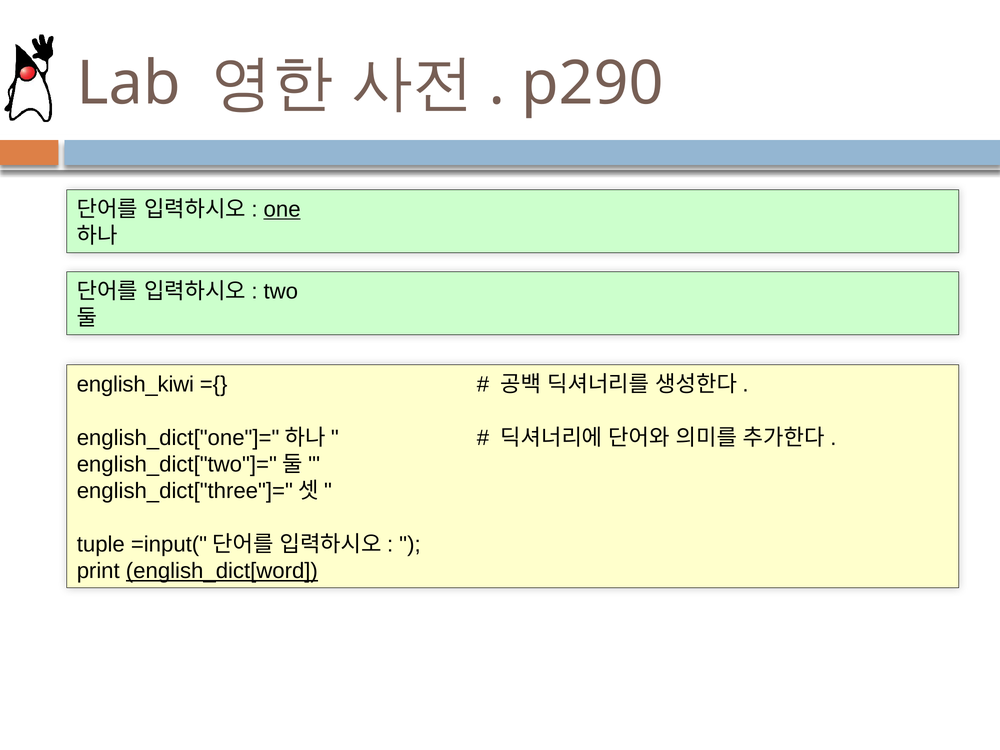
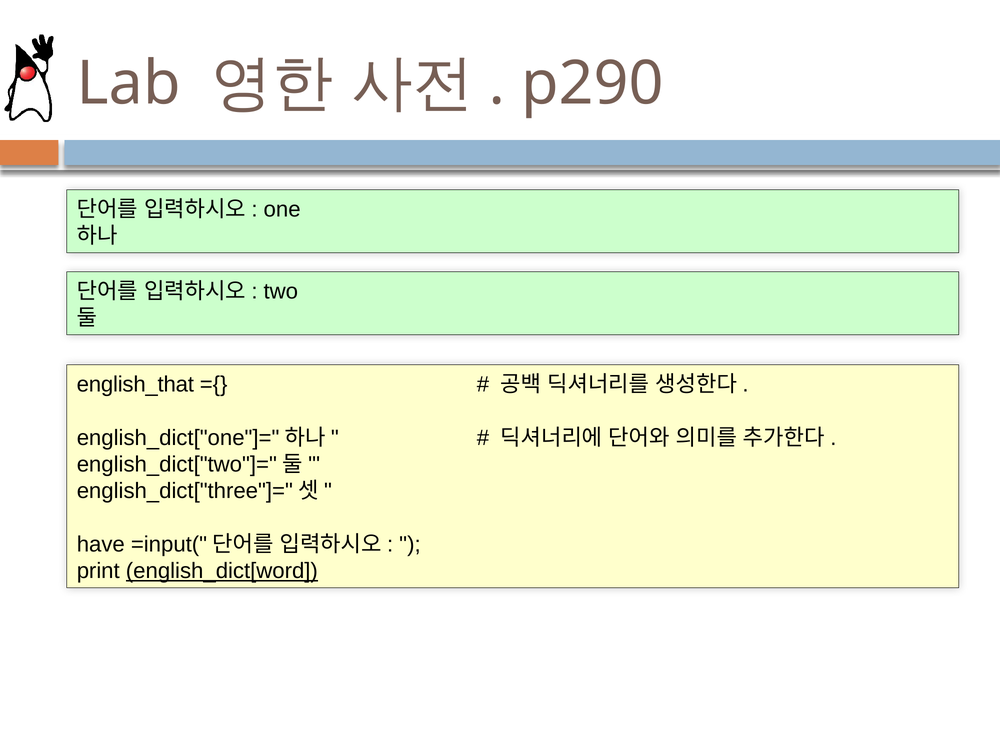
one underline: present -> none (282, 209)
english_kiwi: english_kiwi -> english_that (135, 385)
tuple: tuple -> have (101, 544)
